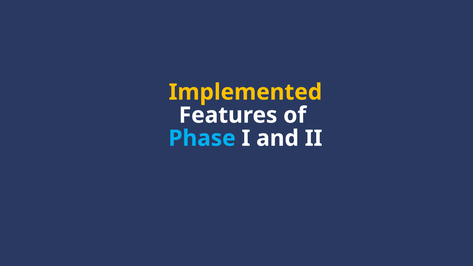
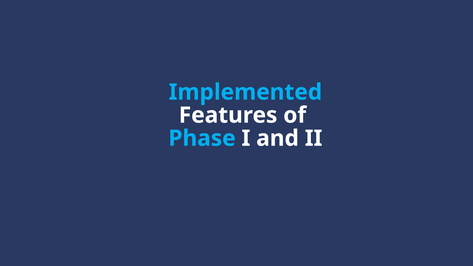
Implemented colour: yellow -> light blue (245, 92)
